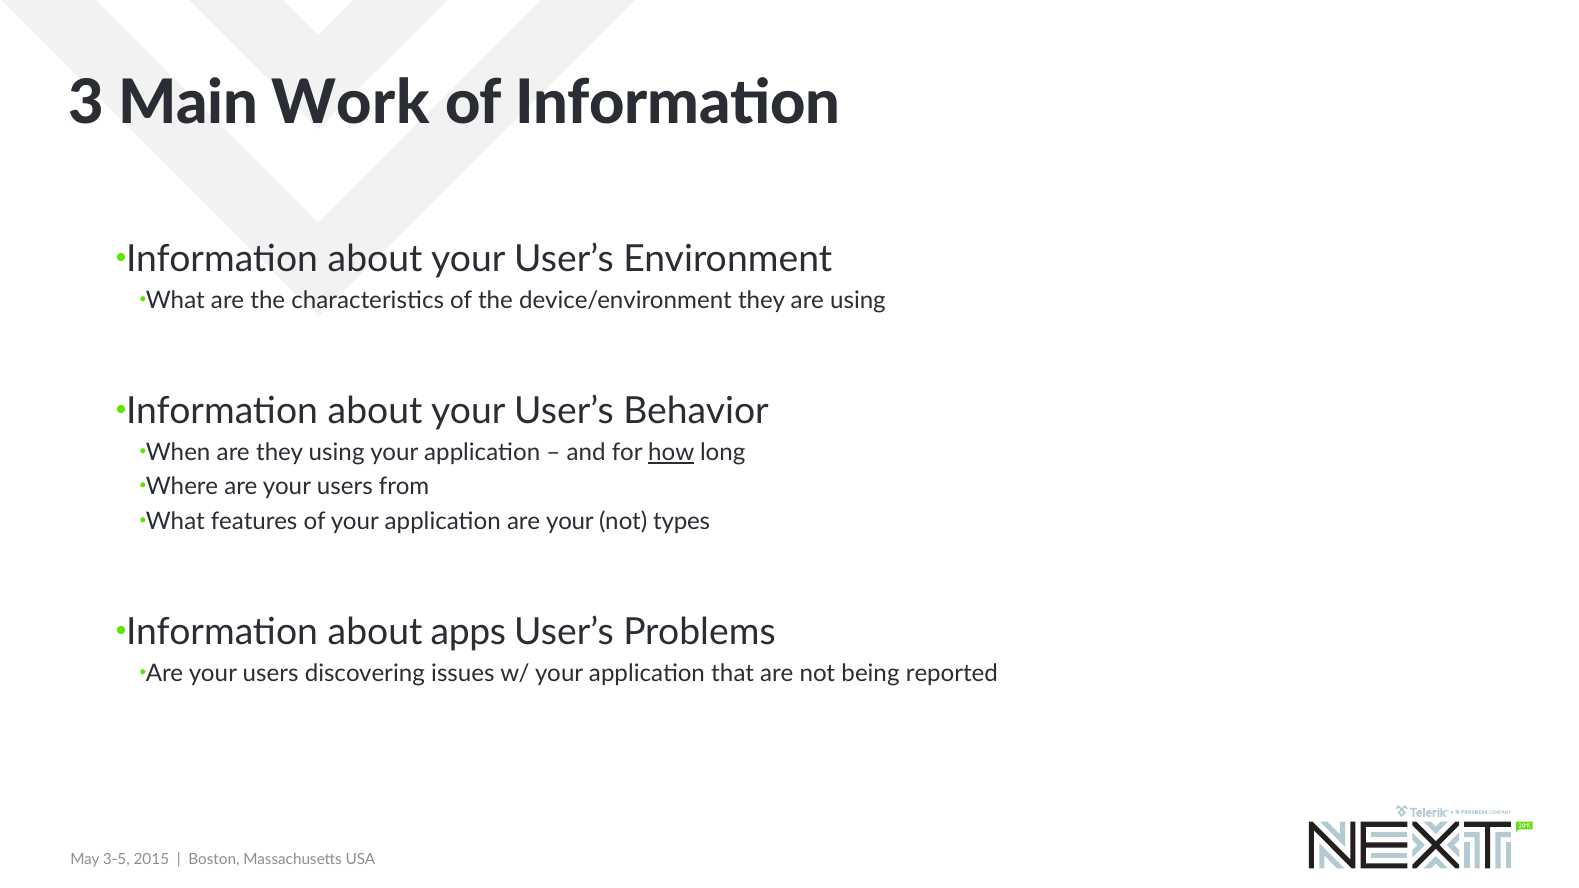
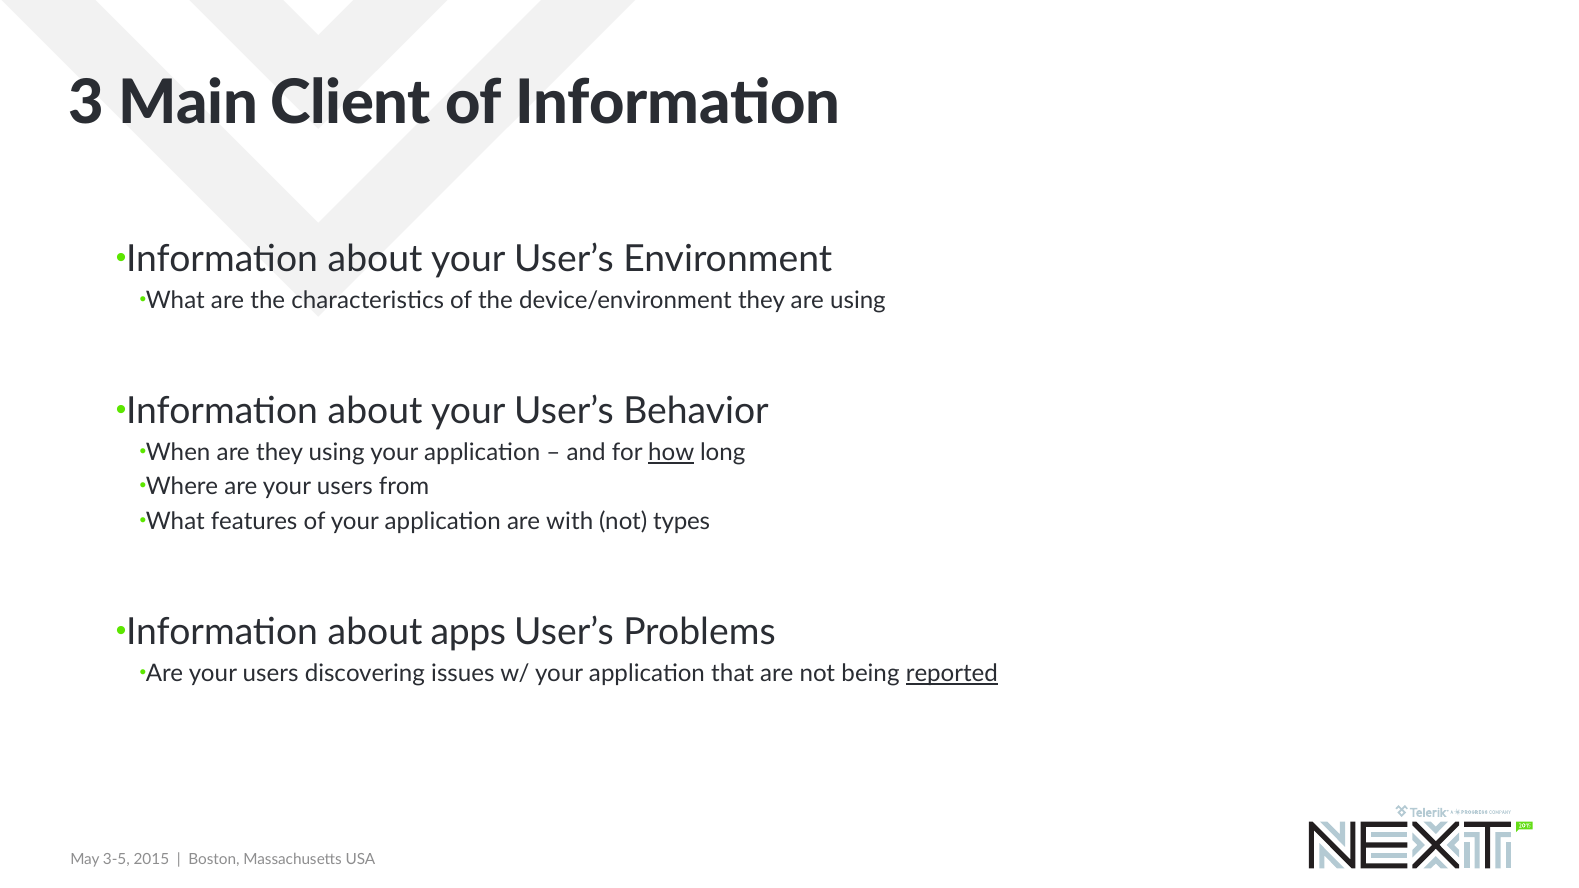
Work: Work -> Client (351, 103)
application are your: your -> with (570, 521)
reported underline: none -> present (952, 674)
